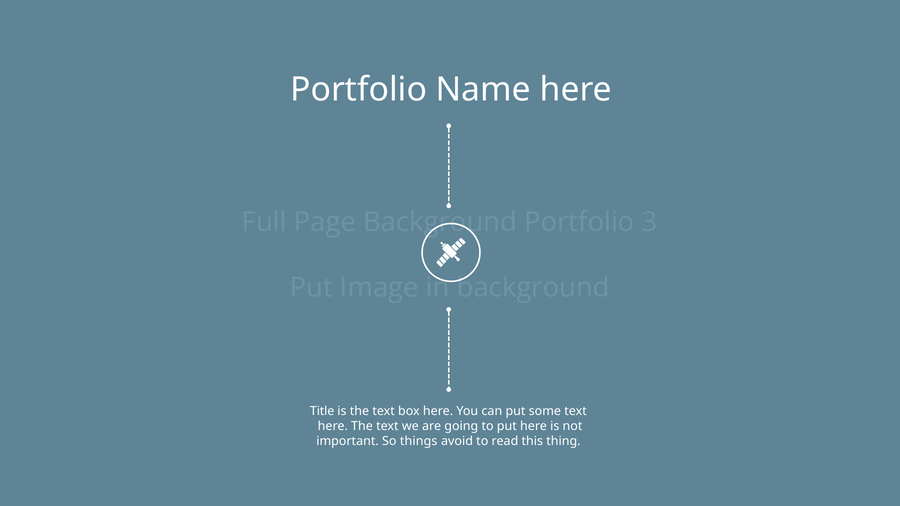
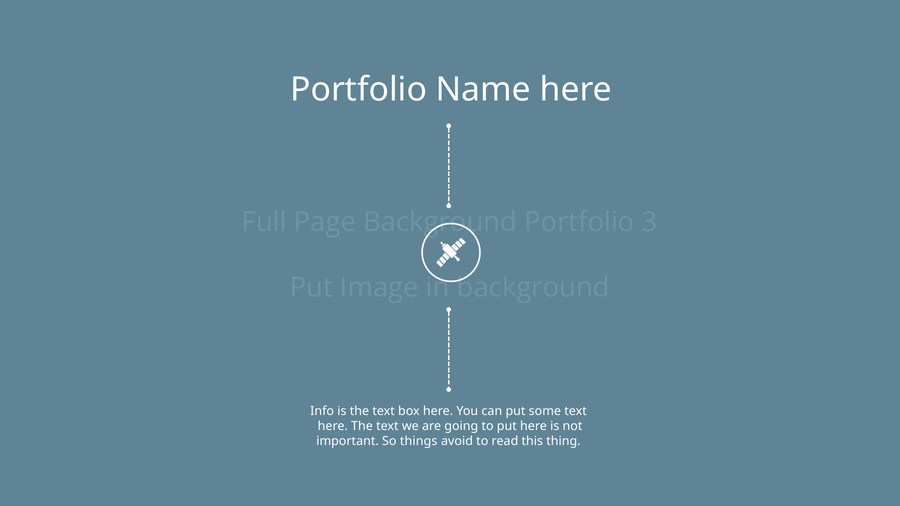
Title: Title -> Info (322, 411)
